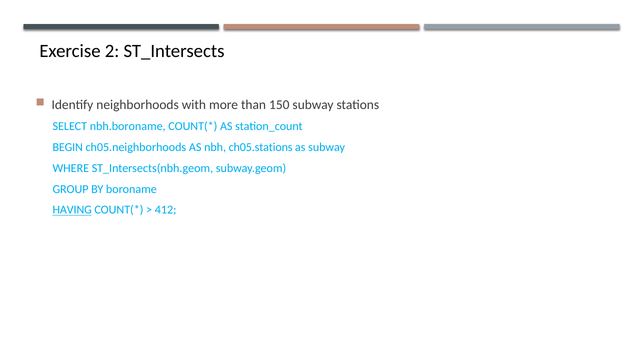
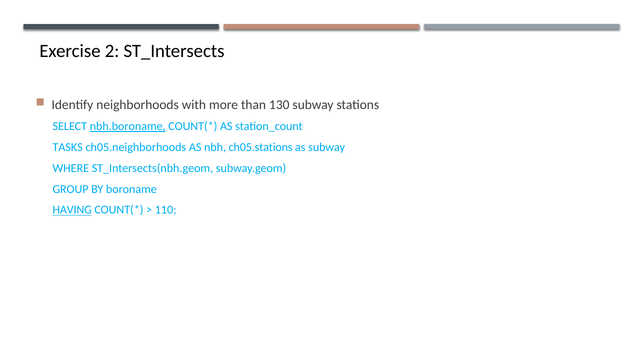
150: 150 -> 130 (279, 105)
nbh.boroname underline: none -> present (128, 126)
BEGIN: BEGIN -> TASKS (68, 147)
412: 412 -> 110 (166, 210)
